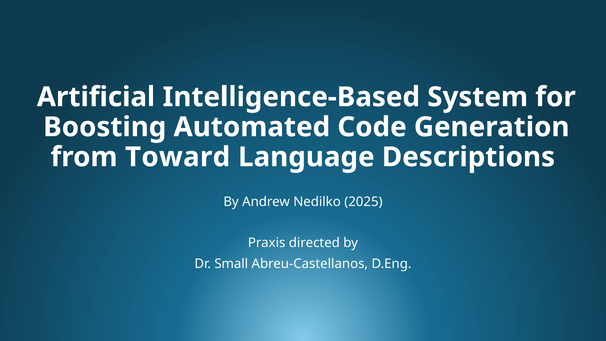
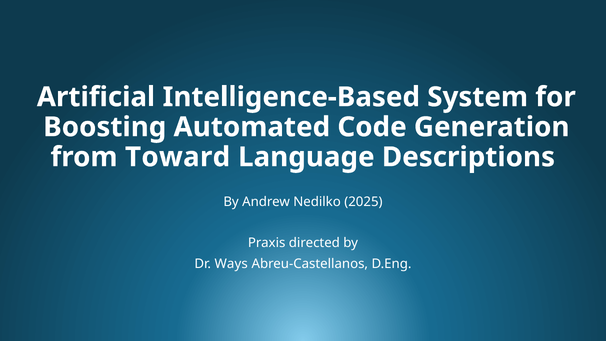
Small: Small -> Ways (231, 264)
